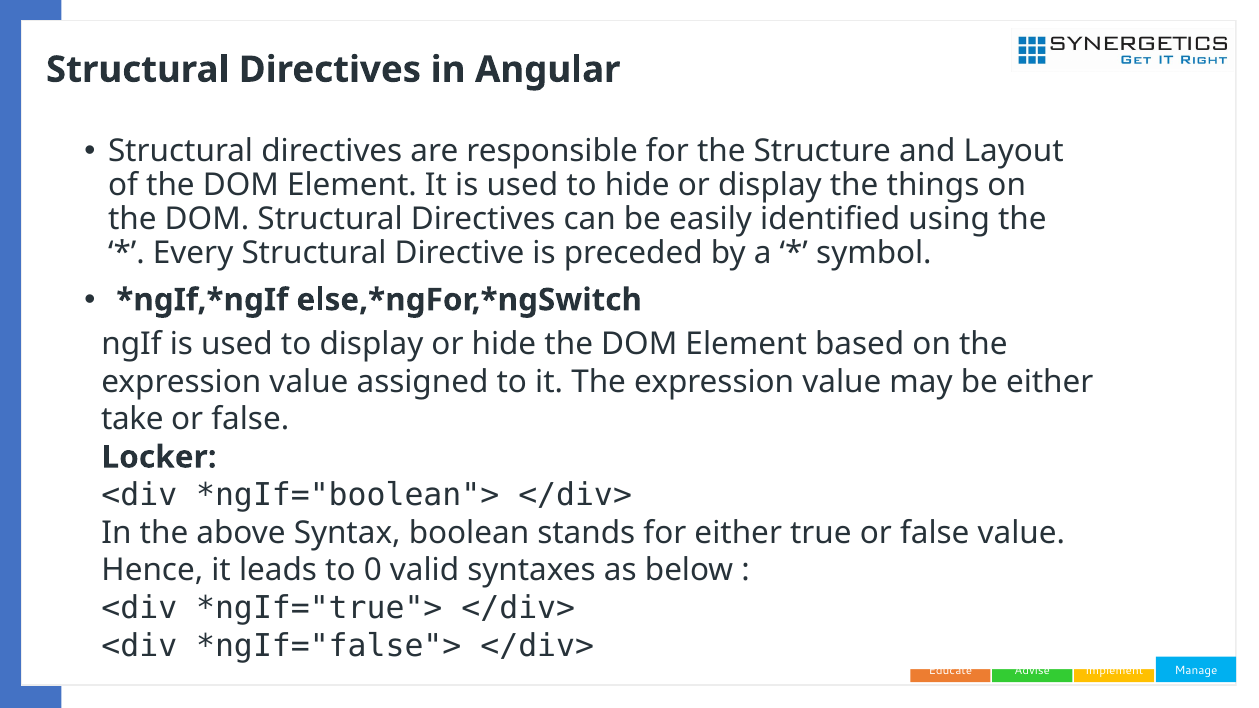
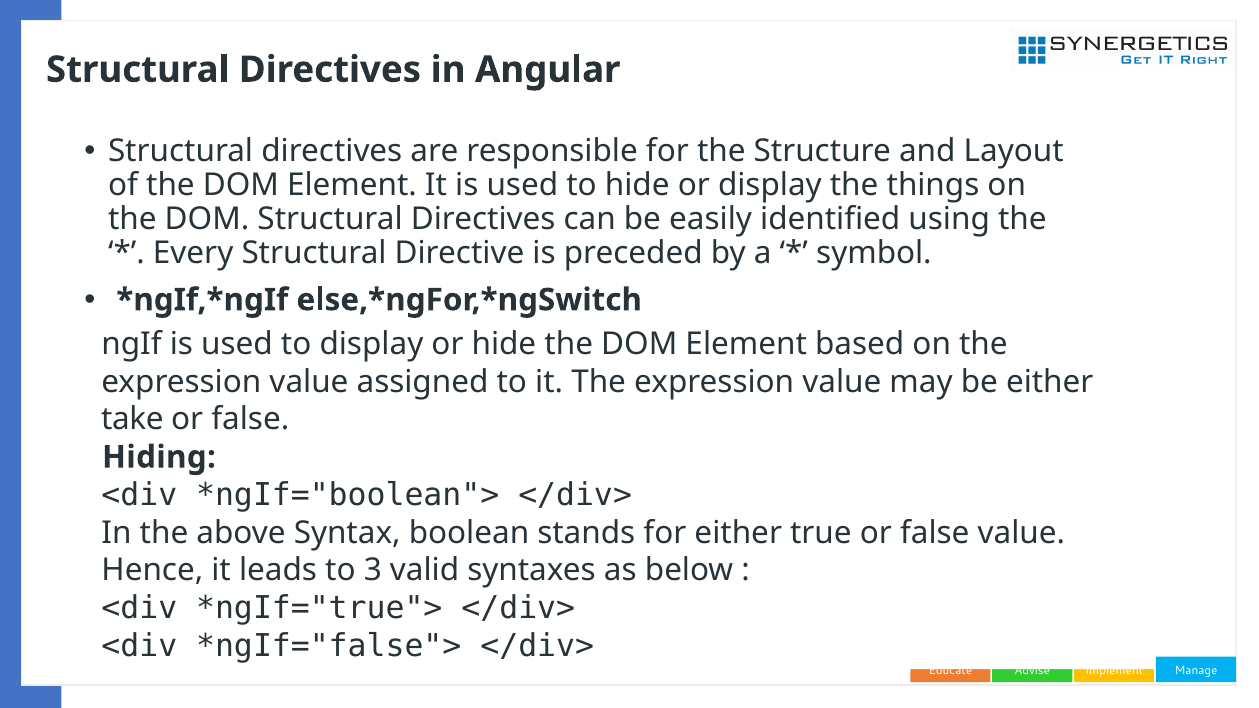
Locker: Locker -> Hiding (159, 457)
0: 0 -> 3 (373, 571)
